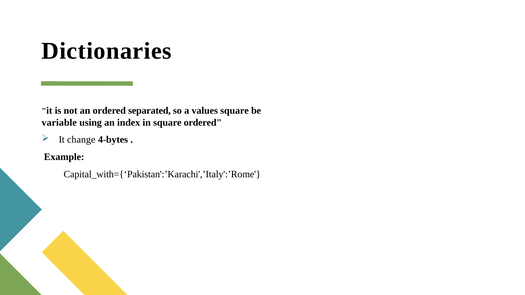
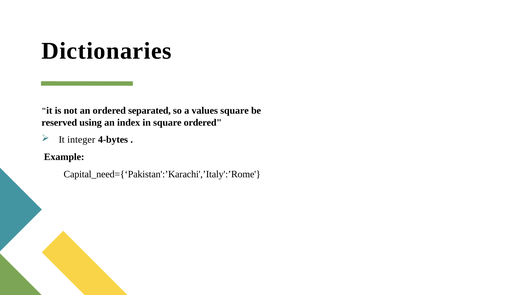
variable: variable -> reserved (59, 123)
change: change -> integer (81, 140)
Capital_with={‘Pakistan':’Karachi',’Italy':’Rome: Capital_with={‘Pakistan':’Karachi',’Italy':’Rome -> Capital_need={‘Pakistan':’Karachi',’Italy':’Rome (162, 174)
